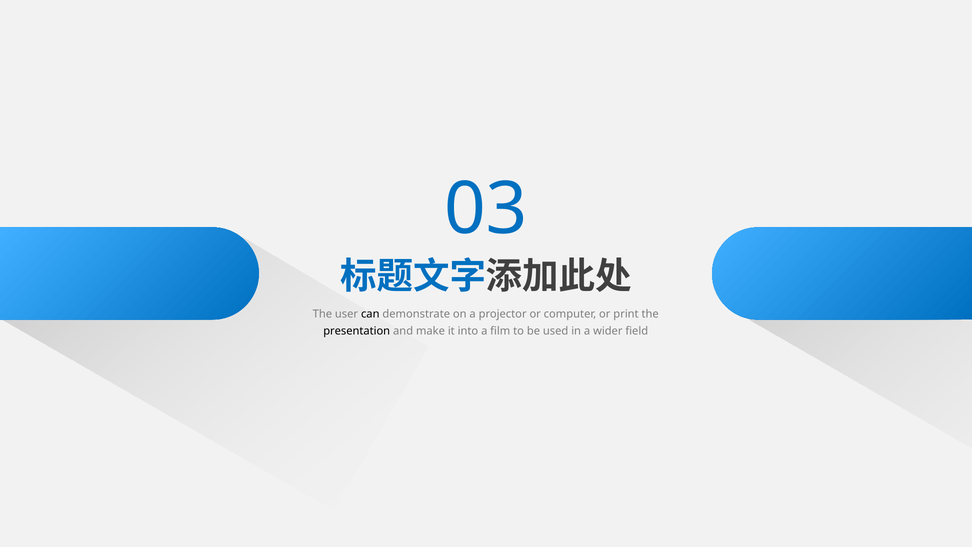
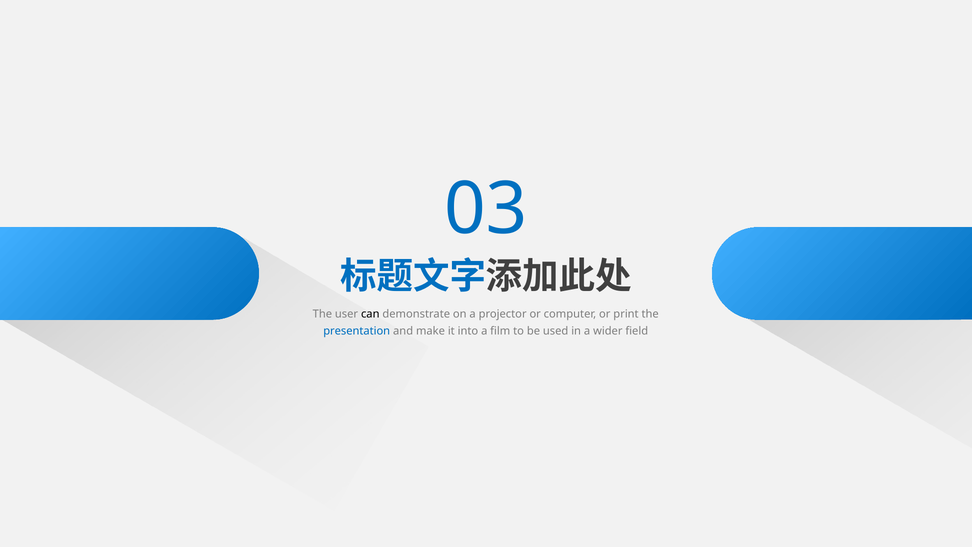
presentation colour: black -> blue (357, 331)
